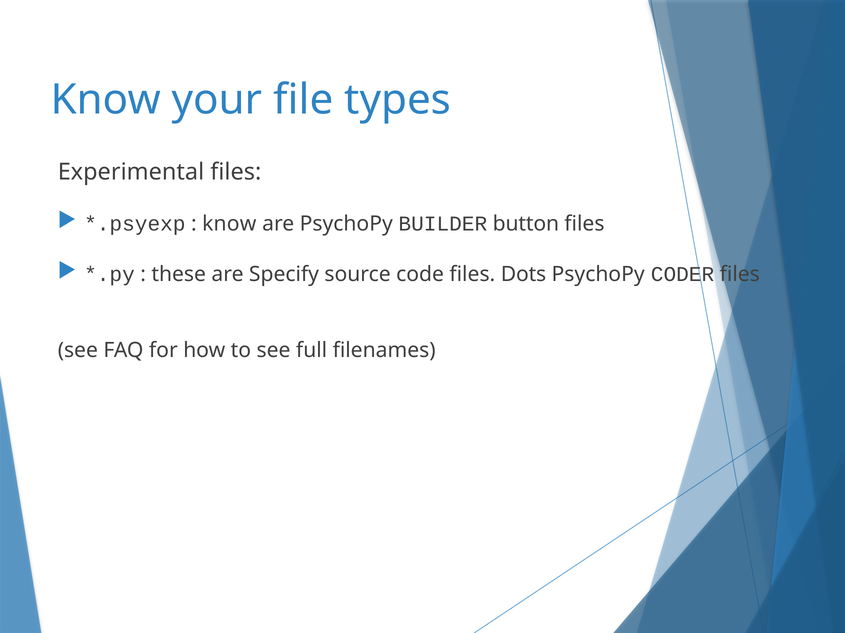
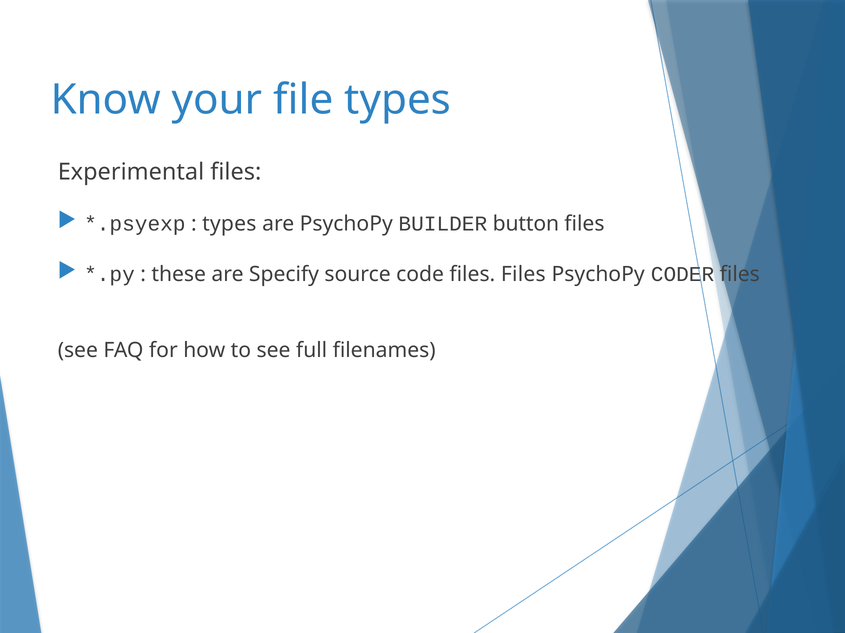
know: know -> types (229, 224)
files Dots: Dots -> Files (523, 275)
